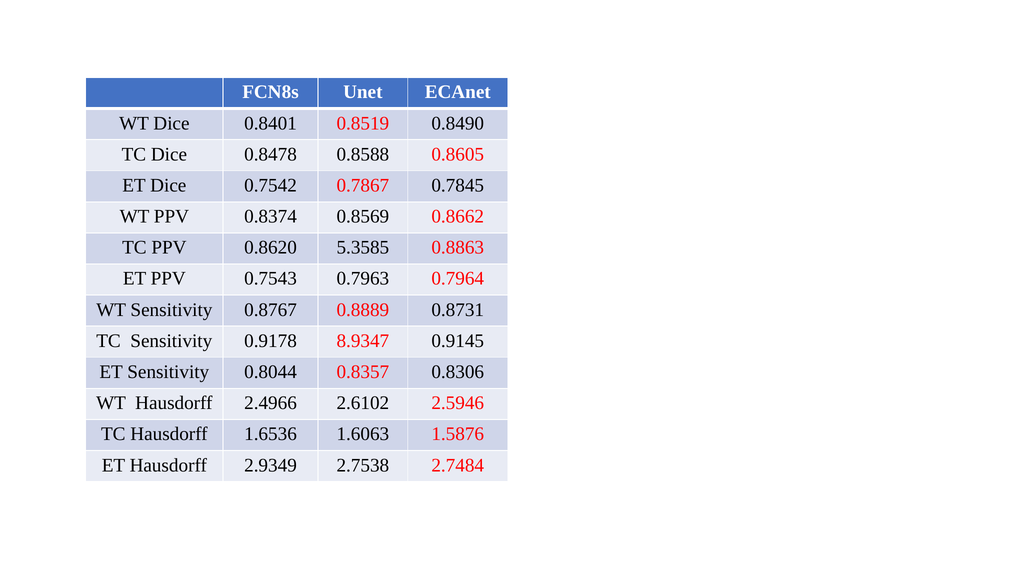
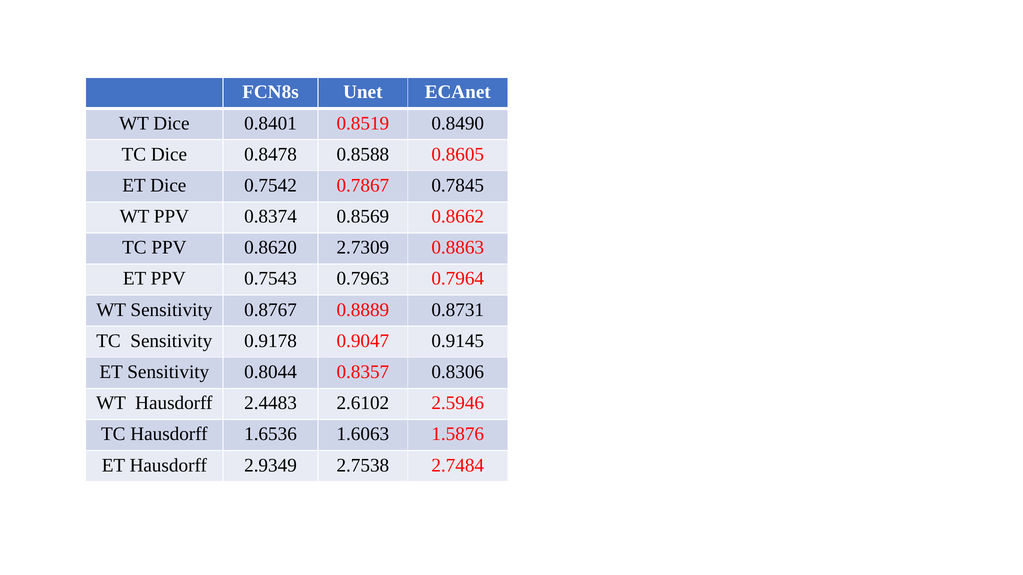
5.3585: 5.3585 -> 2.7309 (363, 248)
8.9347: 8.9347 -> 0.9047 (363, 341)
2.4966: 2.4966 -> 2.4483 (271, 403)
